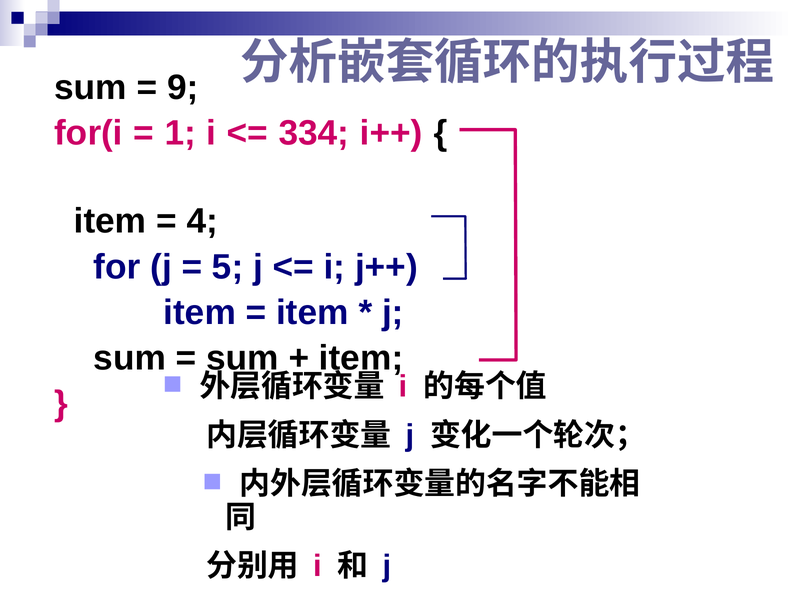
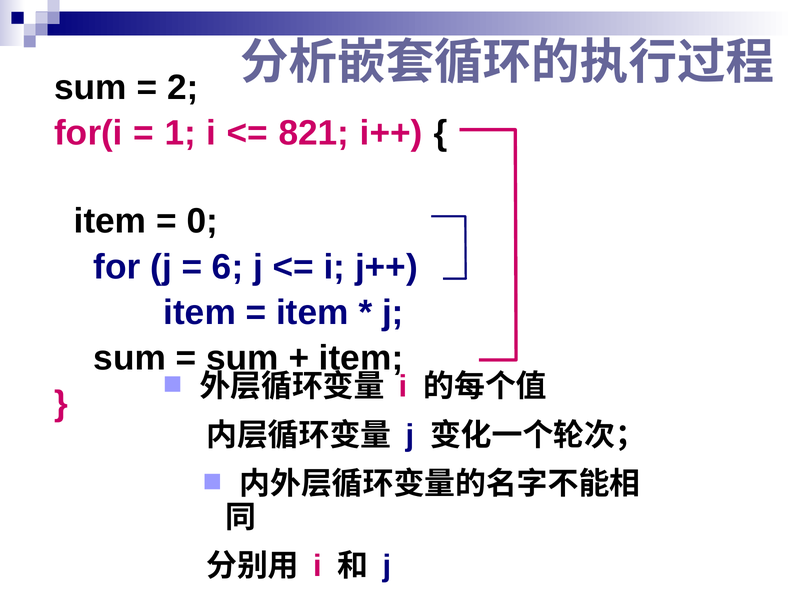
9: 9 -> 2 (183, 88)
334: 334 -> 821 (314, 133)
4: 4 -> 0 (202, 221)
5: 5 -> 6 (228, 267)
